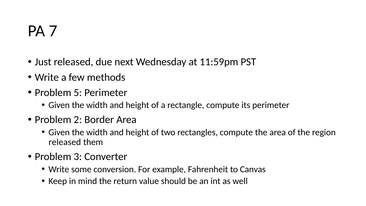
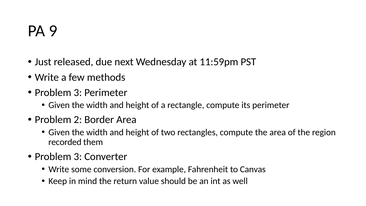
7: 7 -> 9 (53, 31)
5: 5 -> 3 (78, 93)
released: released -> recorded (65, 142)
